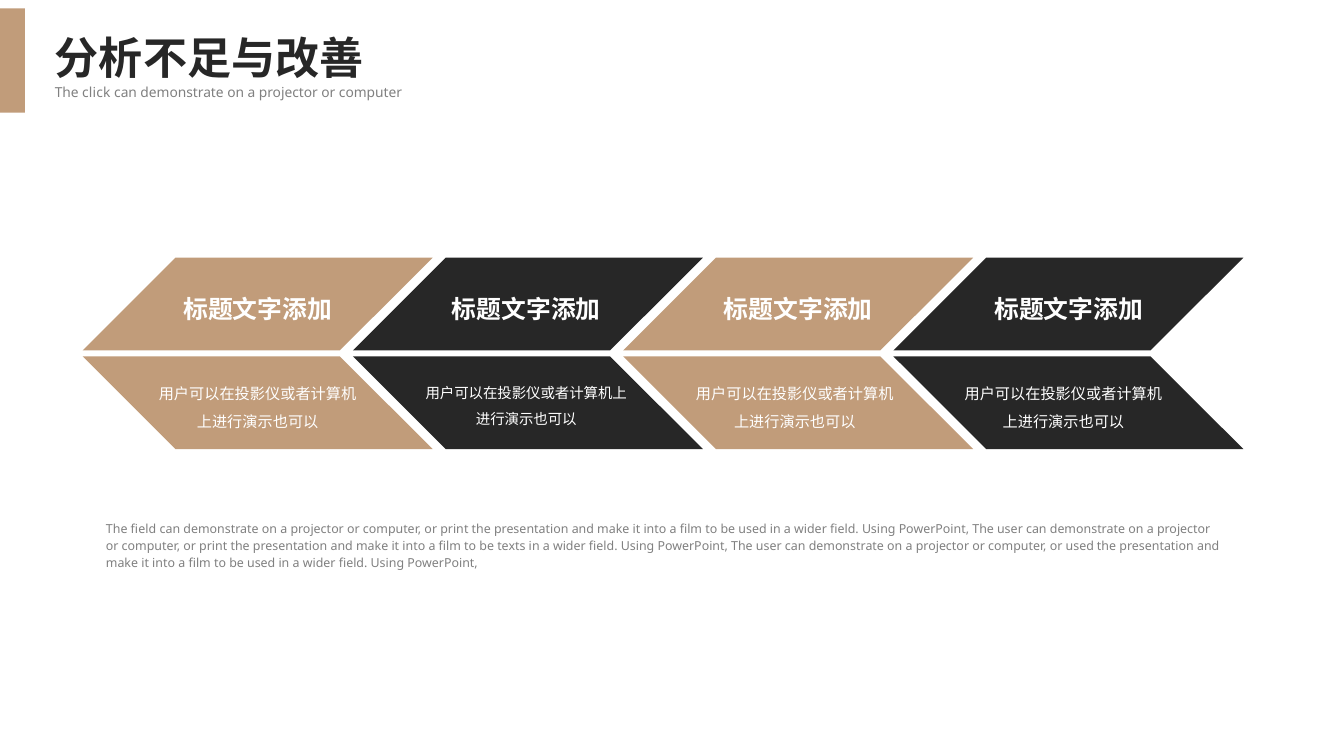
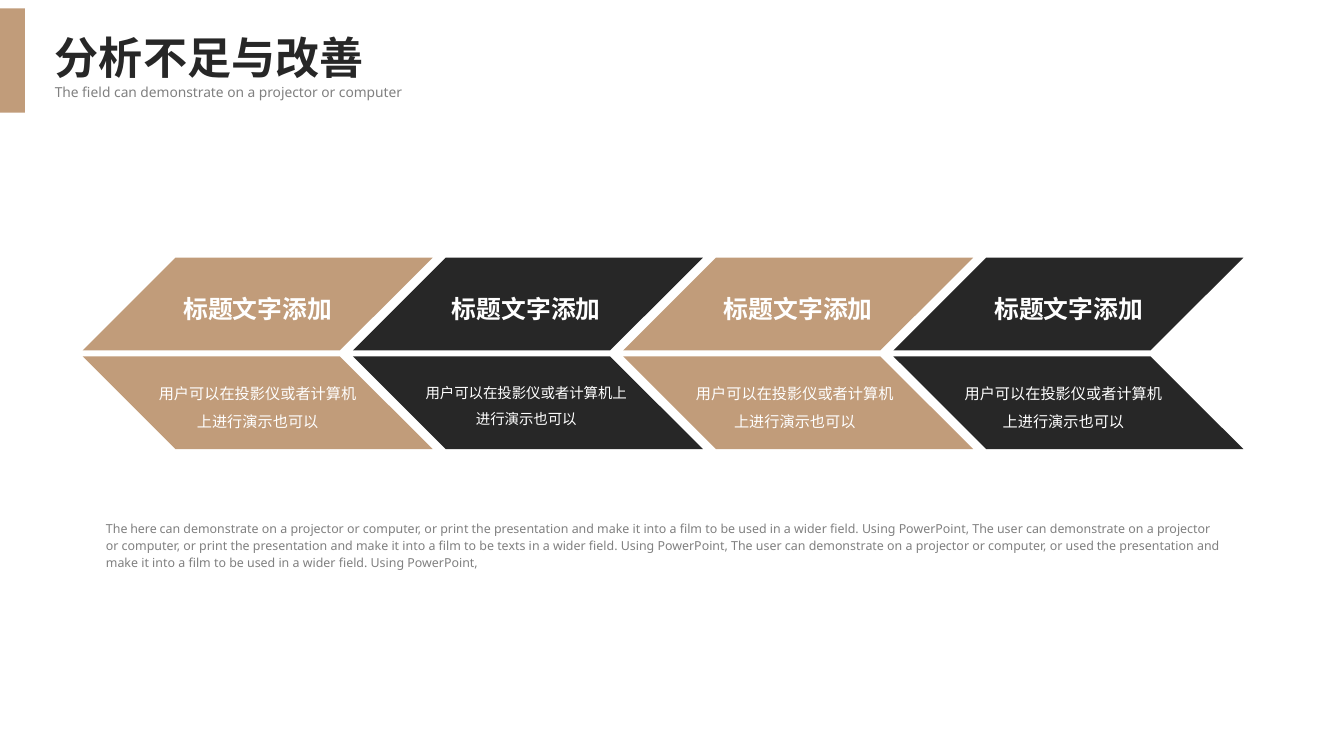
The click: click -> field (96, 93)
The field: field -> here (144, 530)
